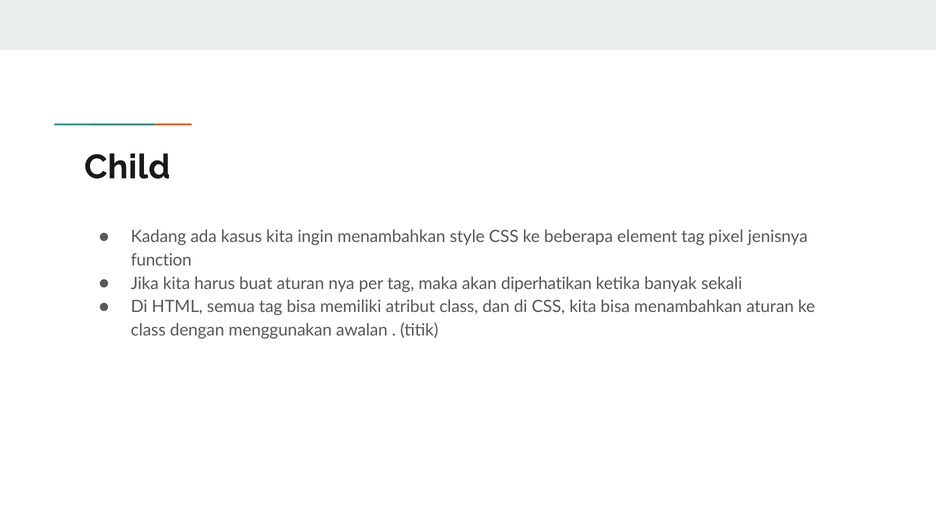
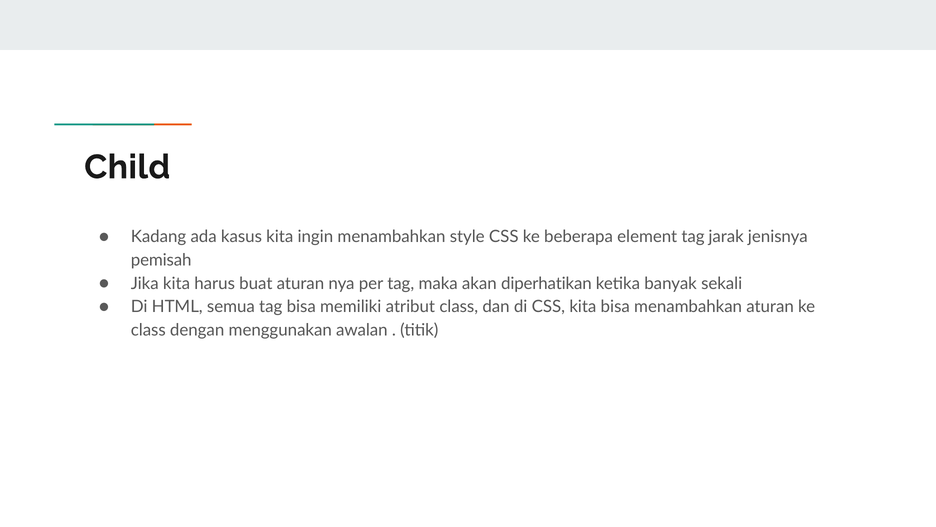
pixel: pixel -> jarak (726, 237)
function: function -> pemisah (161, 260)
